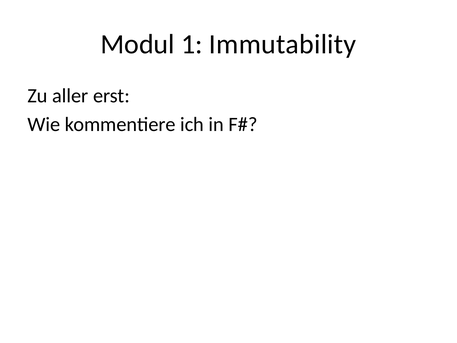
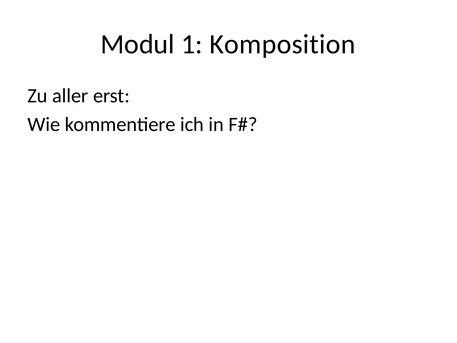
Immutability: Immutability -> Komposition (282, 44)
